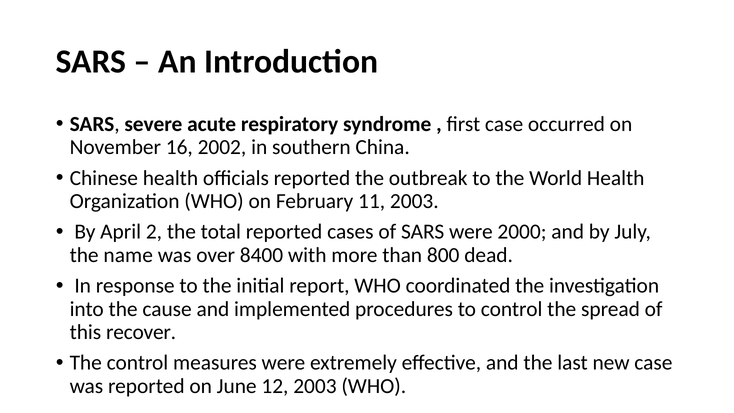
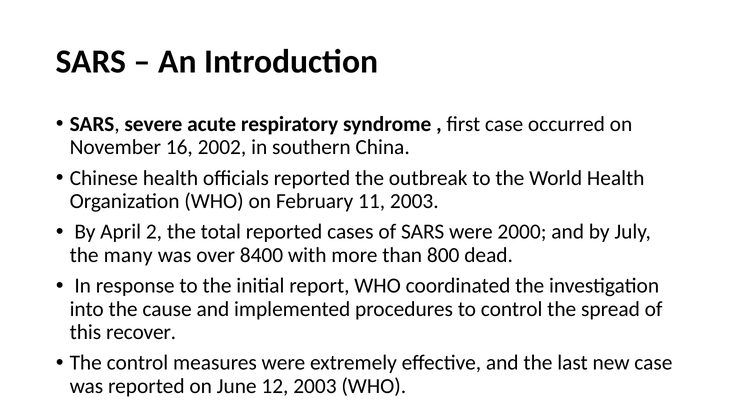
name: name -> many (128, 255)
